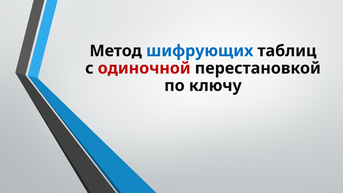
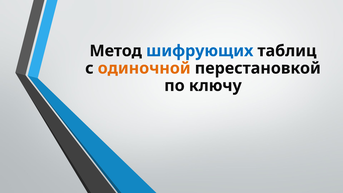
одиночной colour: red -> orange (144, 68)
